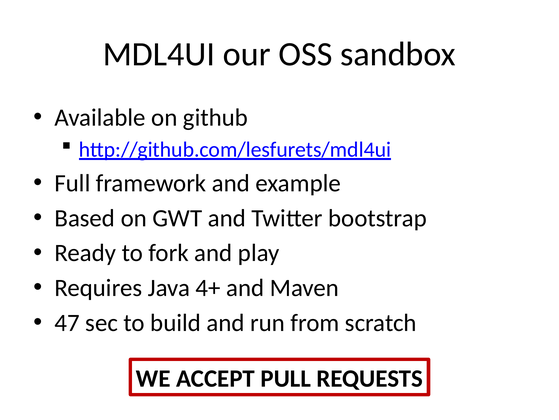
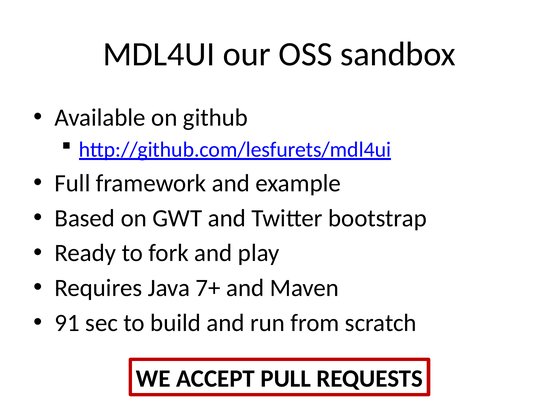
4+: 4+ -> 7+ (208, 287)
47: 47 -> 91 (67, 322)
